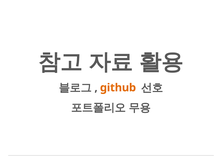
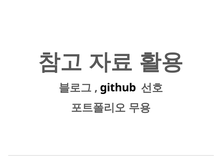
github colour: orange -> black (118, 88)
